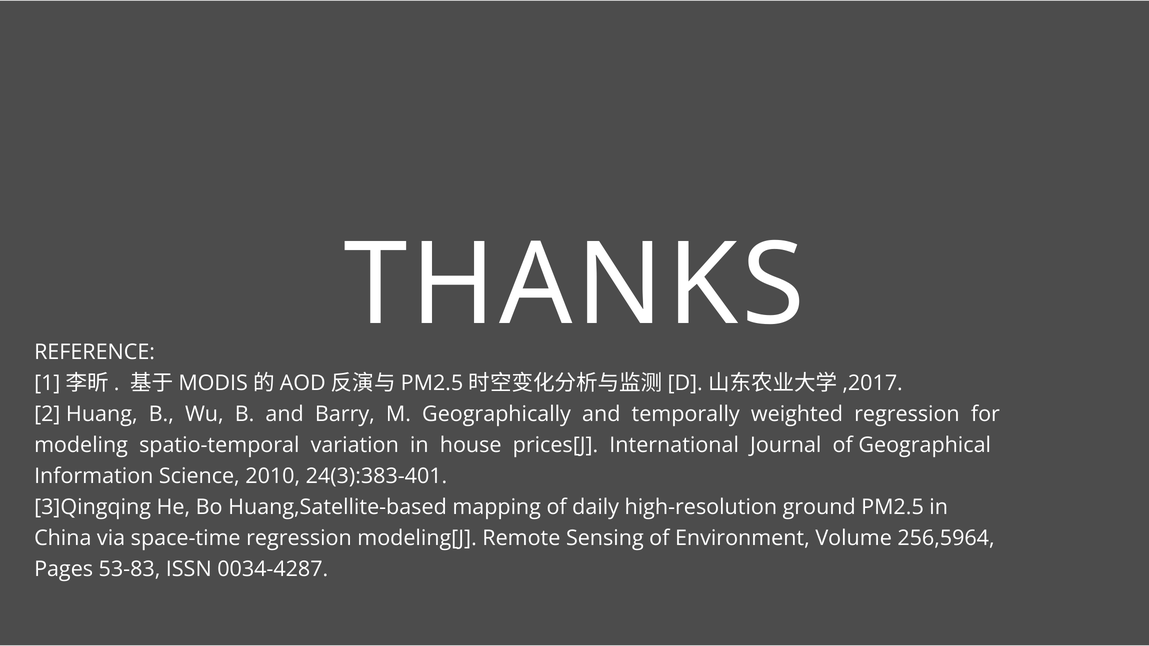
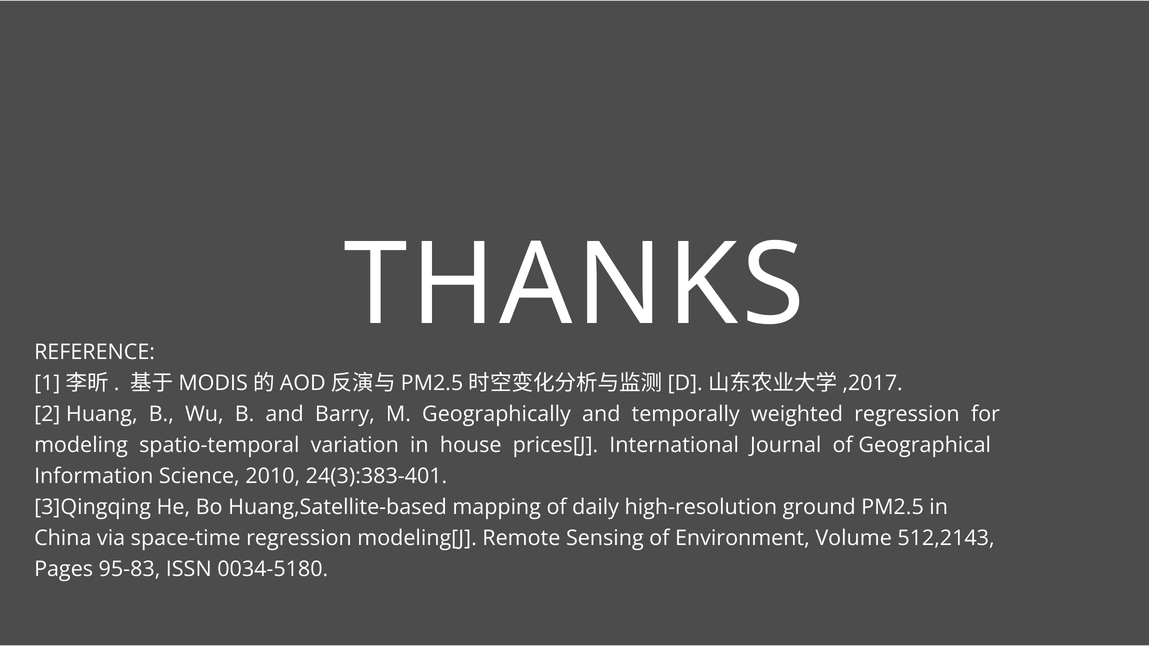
256,5964: 256,5964 -> 512,2143 (946, 539)
53-83: 53-83 -> 95-83 (129, 570)
0034-4287: 0034-4287 -> 0034-5180 (273, 570)
